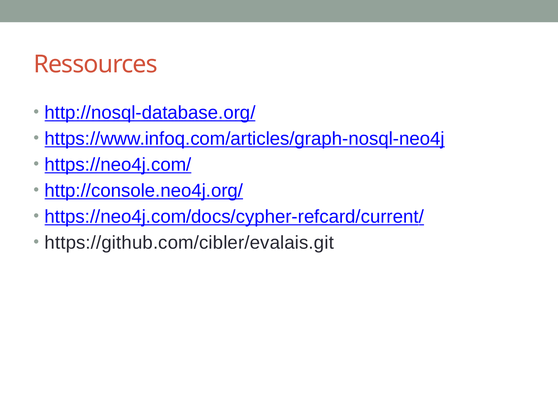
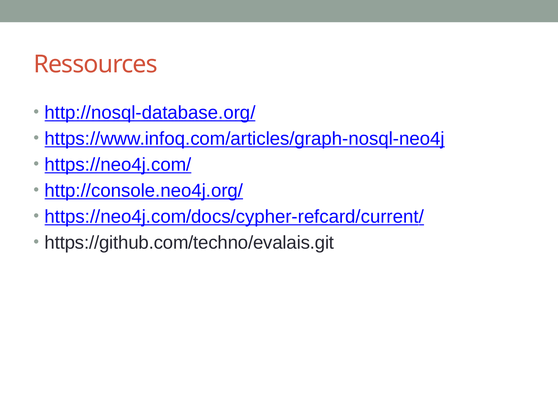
https://github.com/cibler/evalais.git: https://github.com/cibler/evalais.git -> https://github.com/techno/evalais.git (189, 243)
